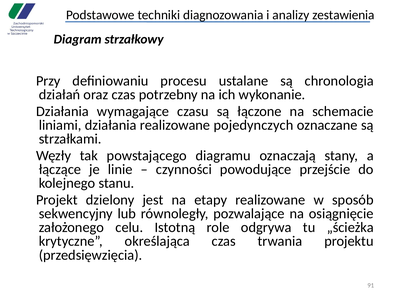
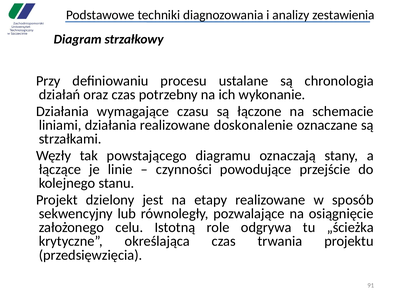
pojedynczych: pojedynczych -> doskonalenie (253, 125)
